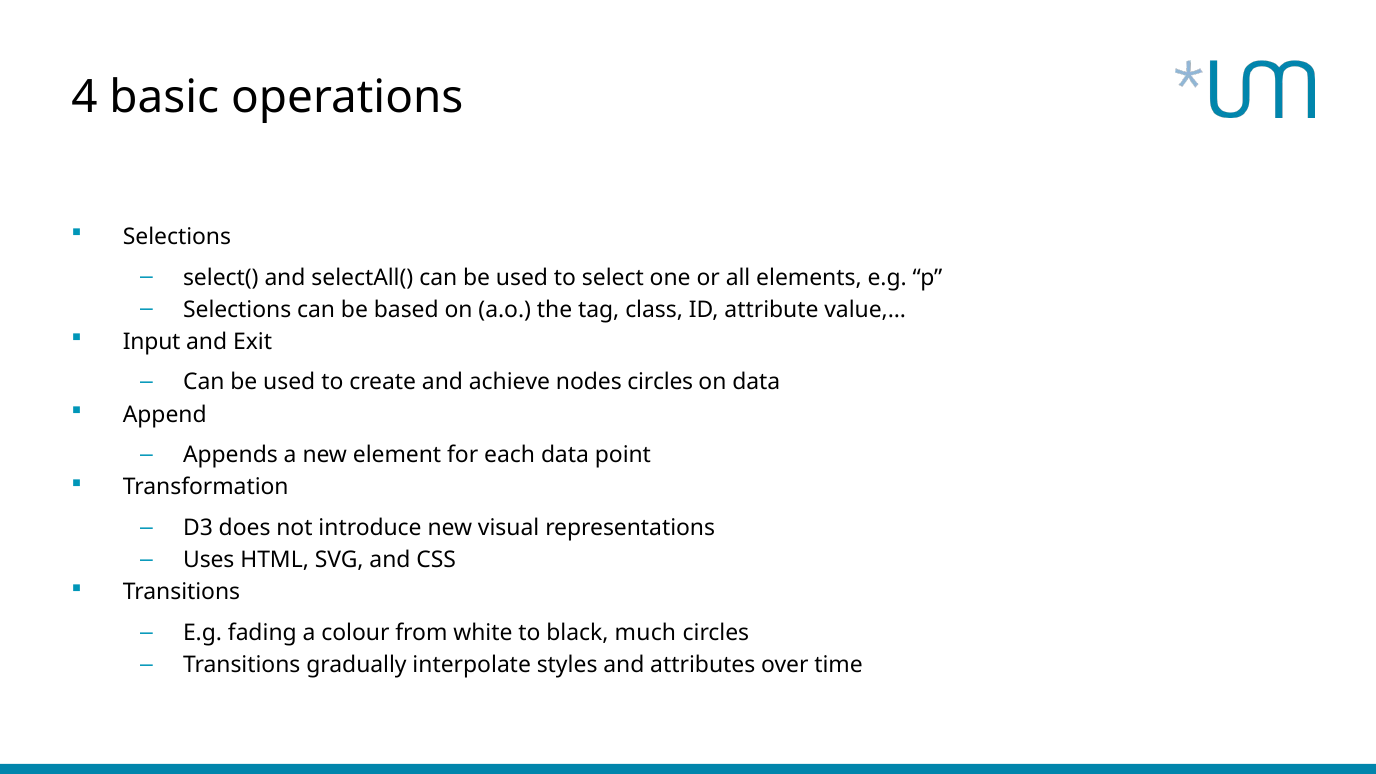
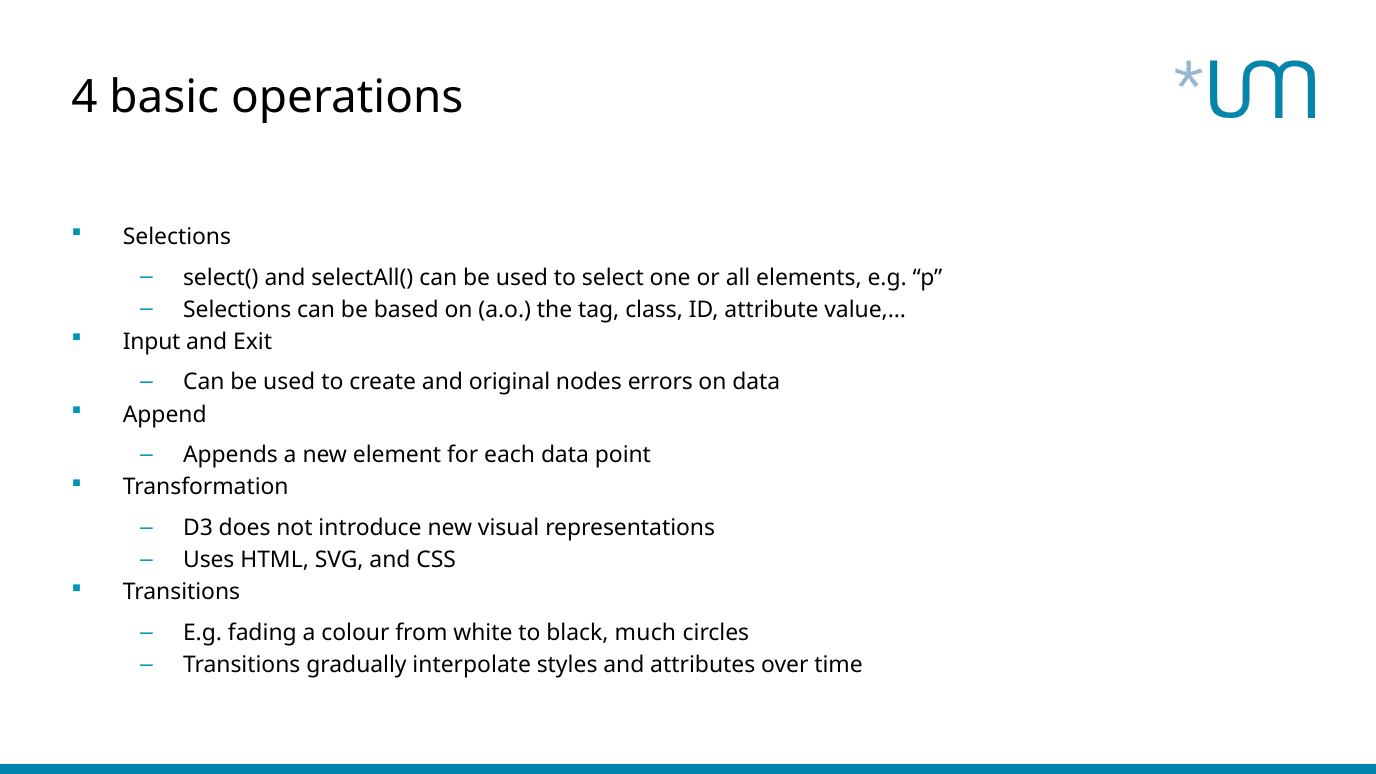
achieve: achieve -> original (510, 383)
nodes circles: circles -> errors (660, 383)
